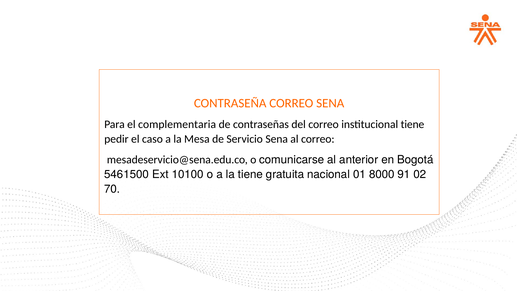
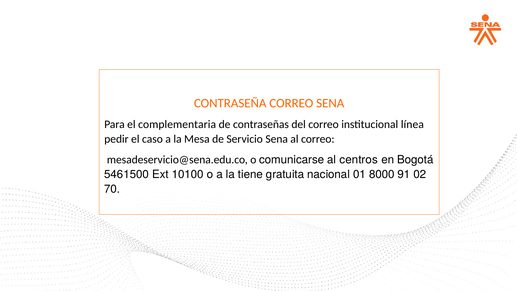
institucional tiene: tiene -> línea (412, 124)
anterior: anterior -> centros (359, 160)
